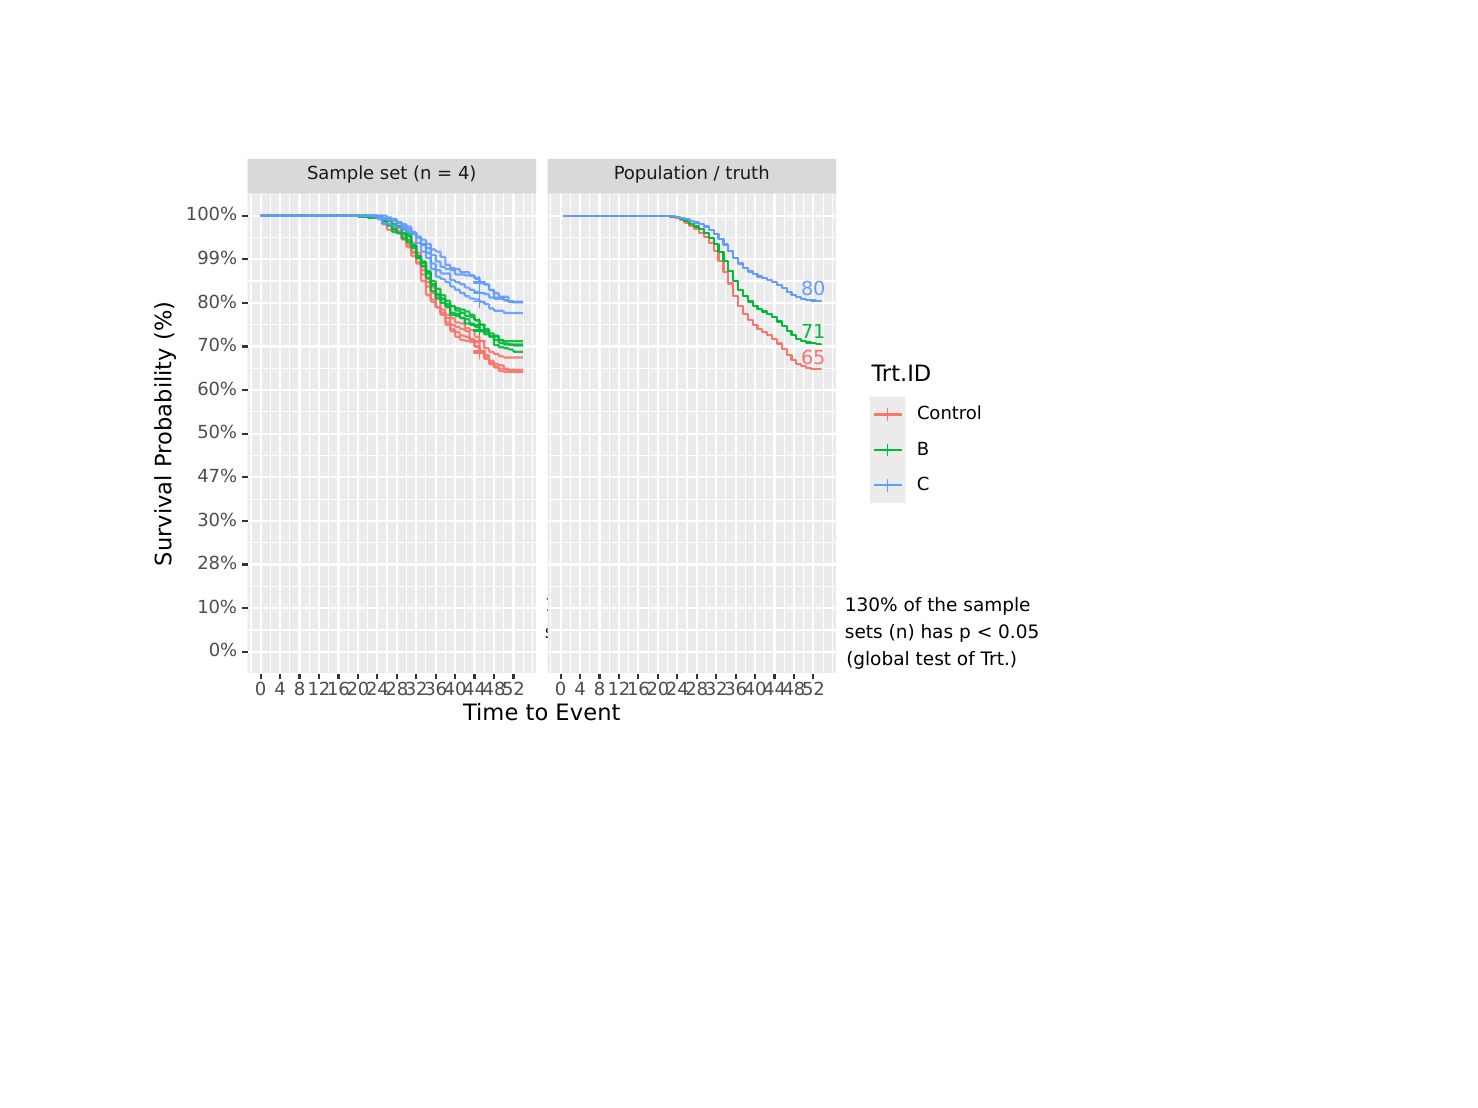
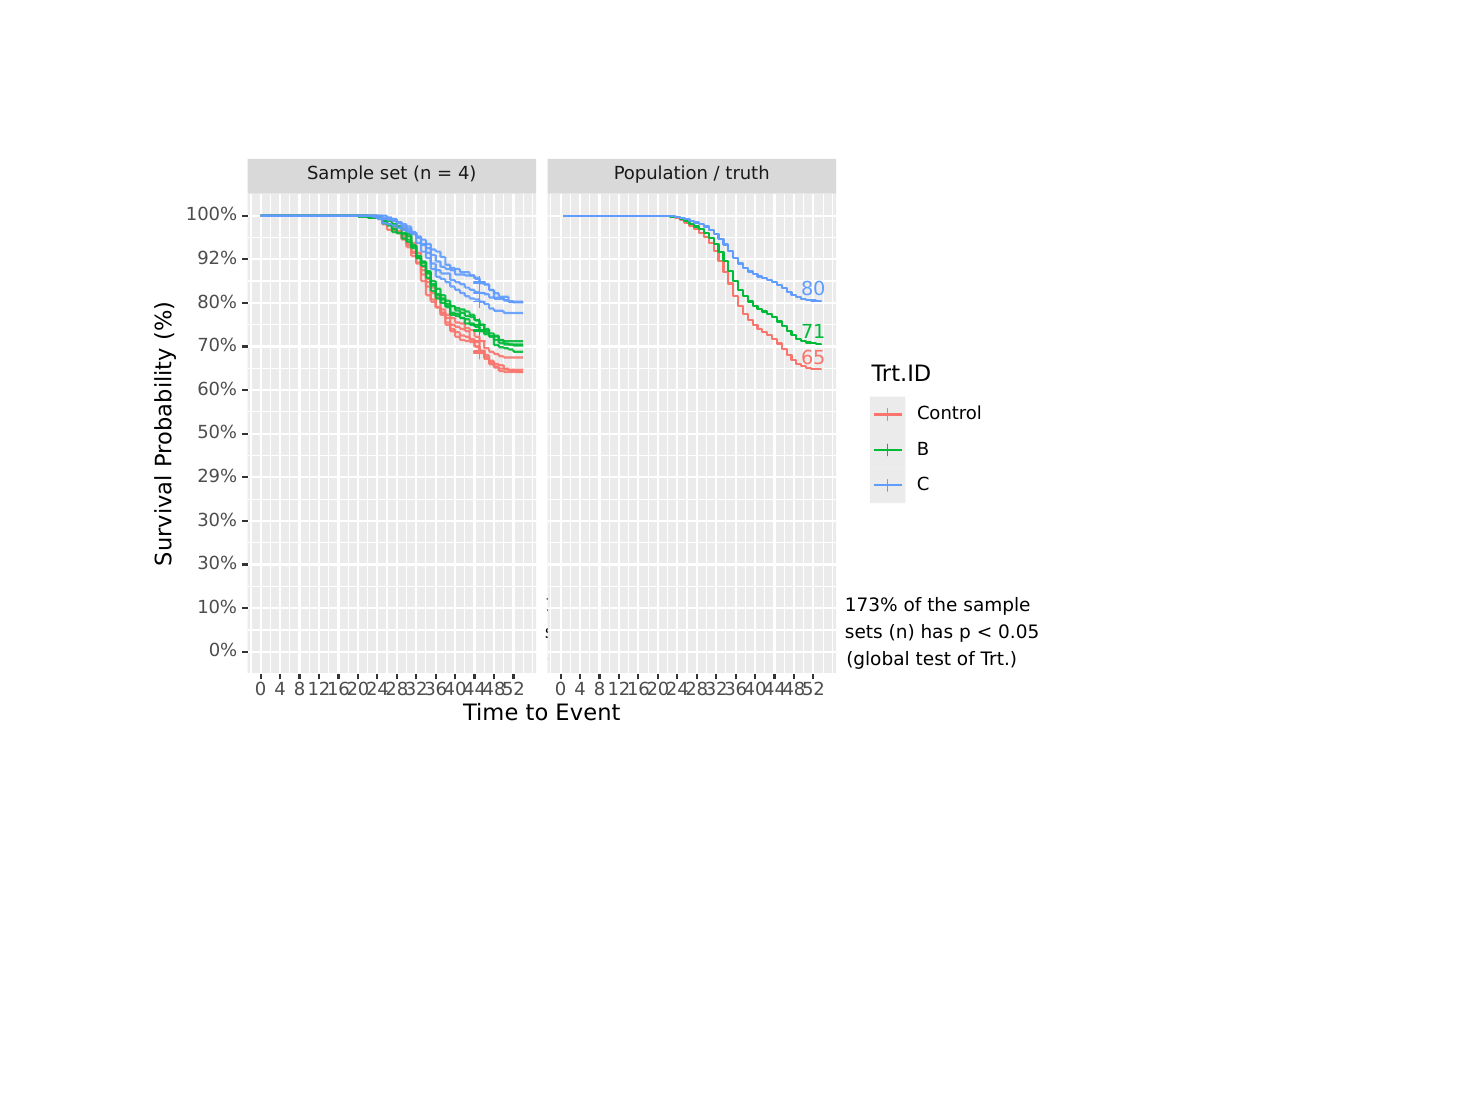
99%: 99% -> 92% (217, 259)
47%: 47% -> 29% (217, 477)
28%: 28% -> 30% (217, 564)
130%: 130% -> 173% (871, 606)
